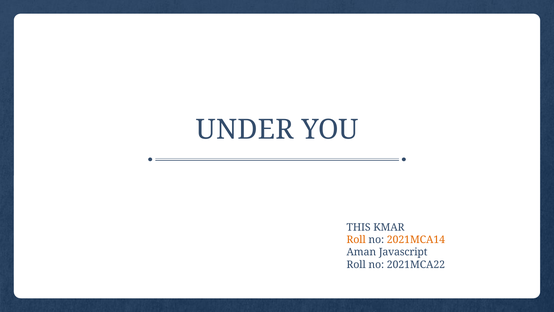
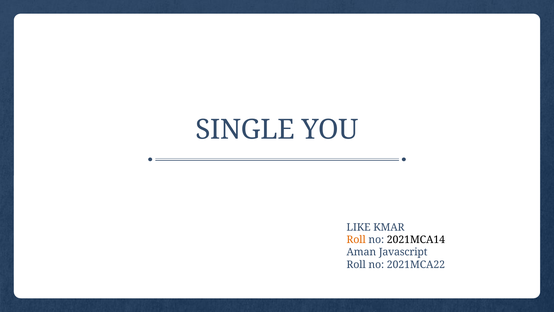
UNDER: UNDER -> SINGLE (245, 129)
THIS: THIS -> LIKE (359, 227)
2021MCA14 colour: orange -> black (416, 239)
